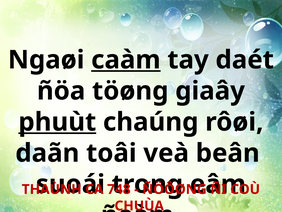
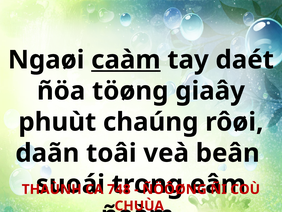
phuùt underline: present -> none (57, 122)
